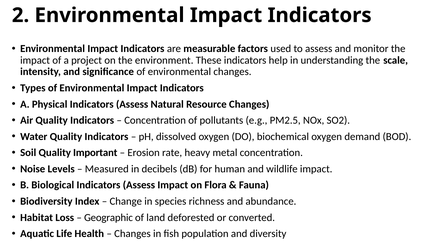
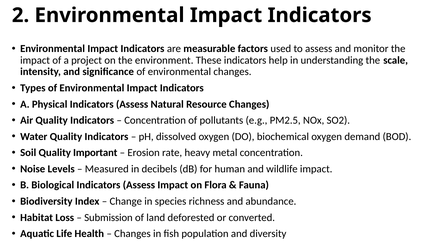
Geographic: Geographic -> Submission (108, 217)
